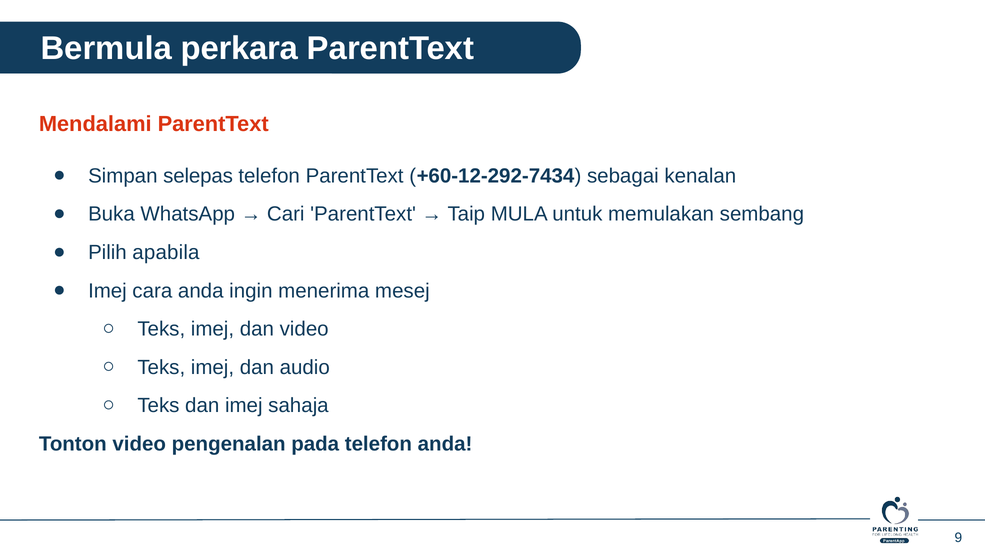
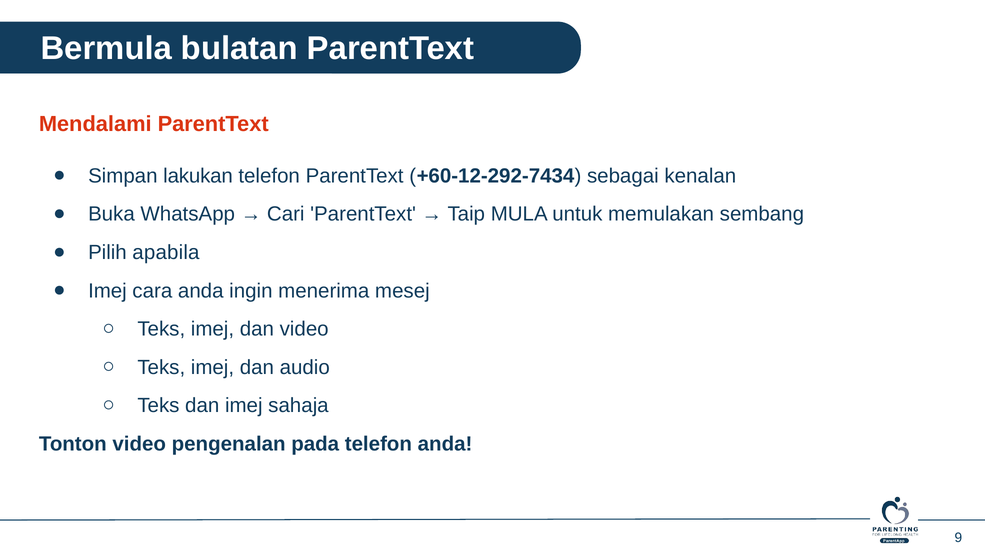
perkara: perkara -> bulatan (239, 48)
selepas: selepas -> lakukan (198, 176)
